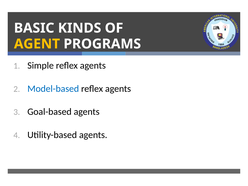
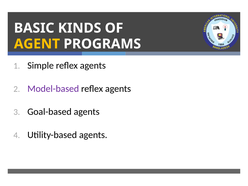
Model-based colour: blue -> purple (53, 89)
